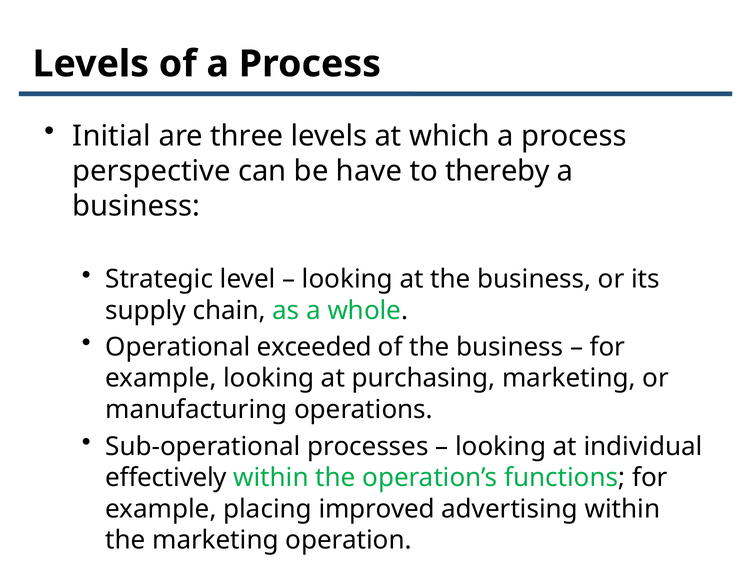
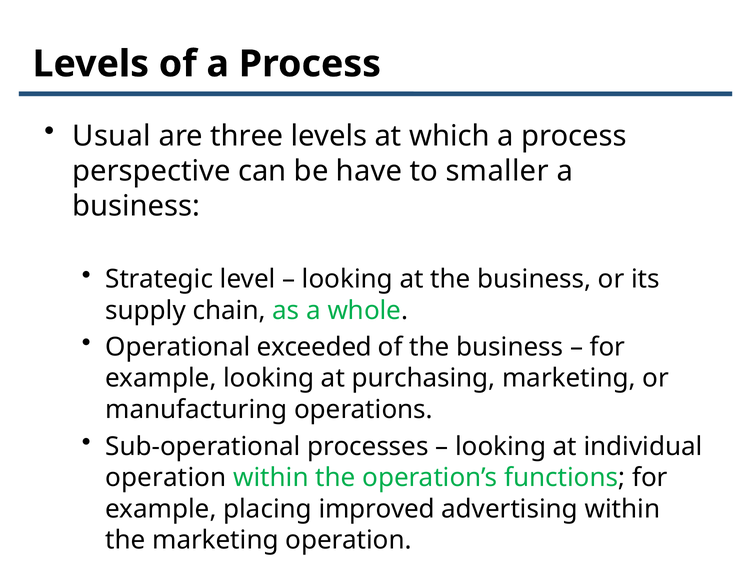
Initial: Initial -> Usual (112, 136)
thereby: thereby -> smaller (497, 171)
effectively: effectively -> operation (166, 478)
